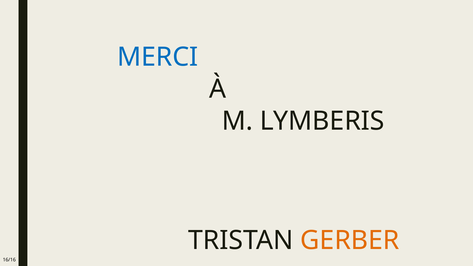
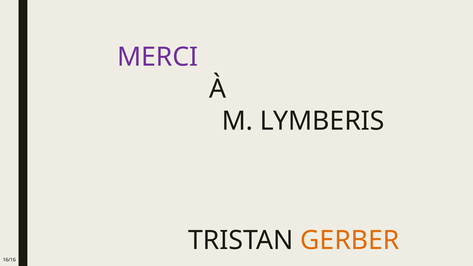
MERCI colour: blue -> purple (158, 57)
